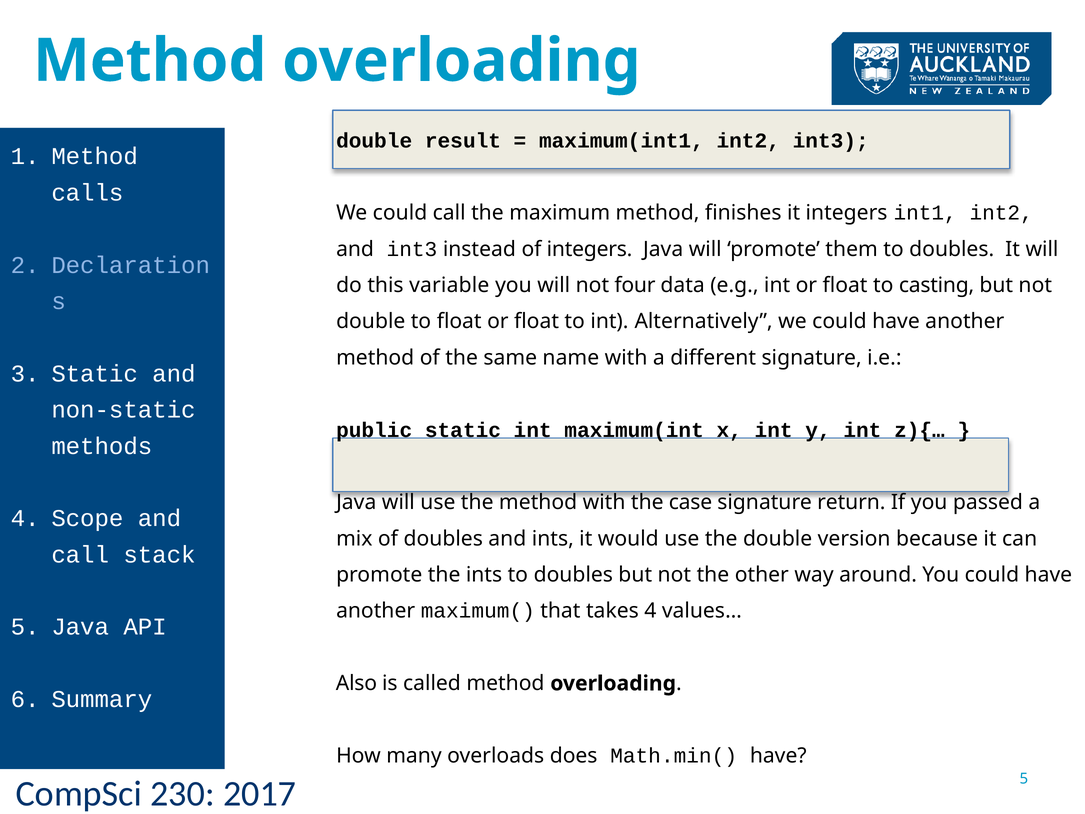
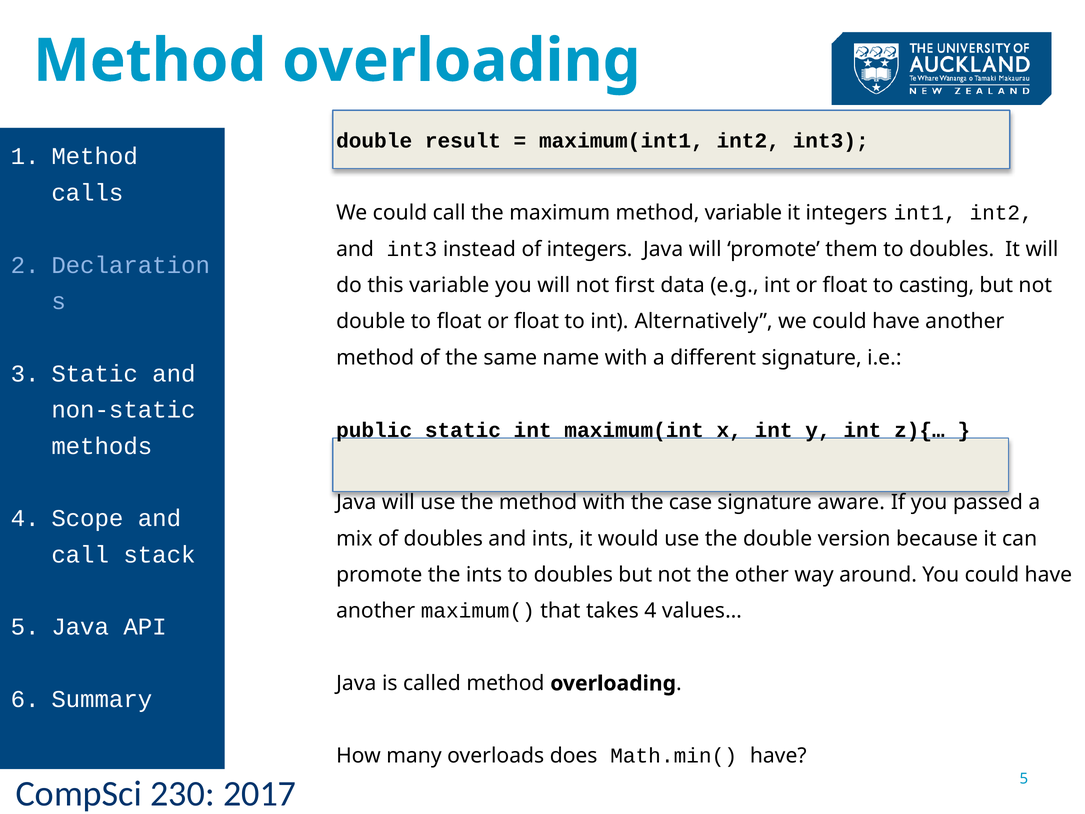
method finishes: finishes -> variable (743, 213)
four: four -> first (635, 285)
return: return -> aware (851, 502)
Also: Also -> Java (356, 683)
